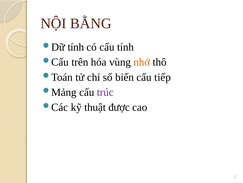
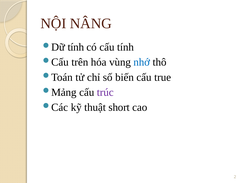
BẰNG: BẰNG -> NÂNG (91, 23)
nhớ colour: orange -> blue (142, 62)
tiếp: tiếp -> true (163, 77)
được: được -> short (119, 107)
